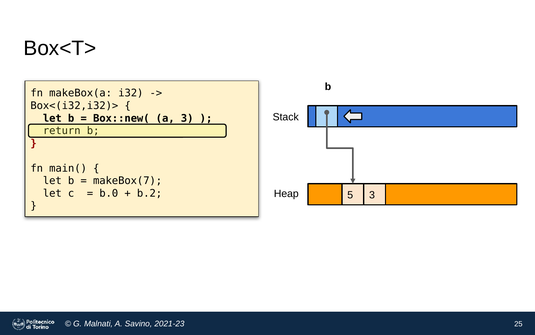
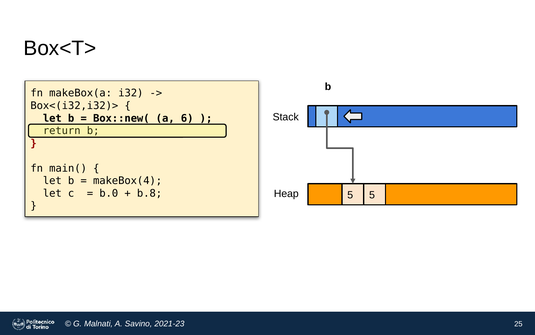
a 3: 3 -> 6 (187, 118)
makeBox(7: makeBox(7 -> makeBox(4 (128, 180)
b.2: b.2 -> b.8 (150, 193)
5 3: 3 -> 5 (372, 195)
